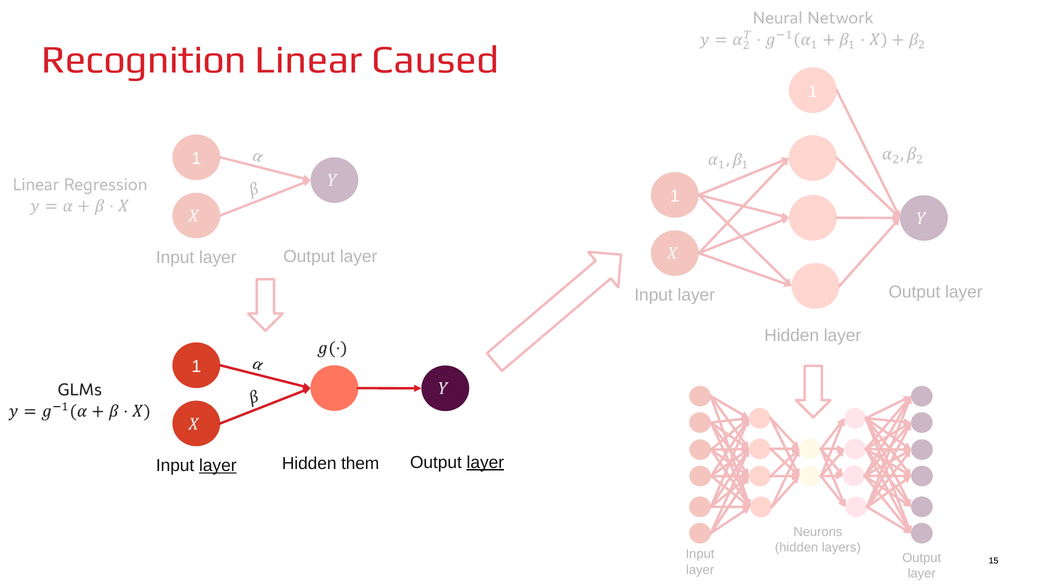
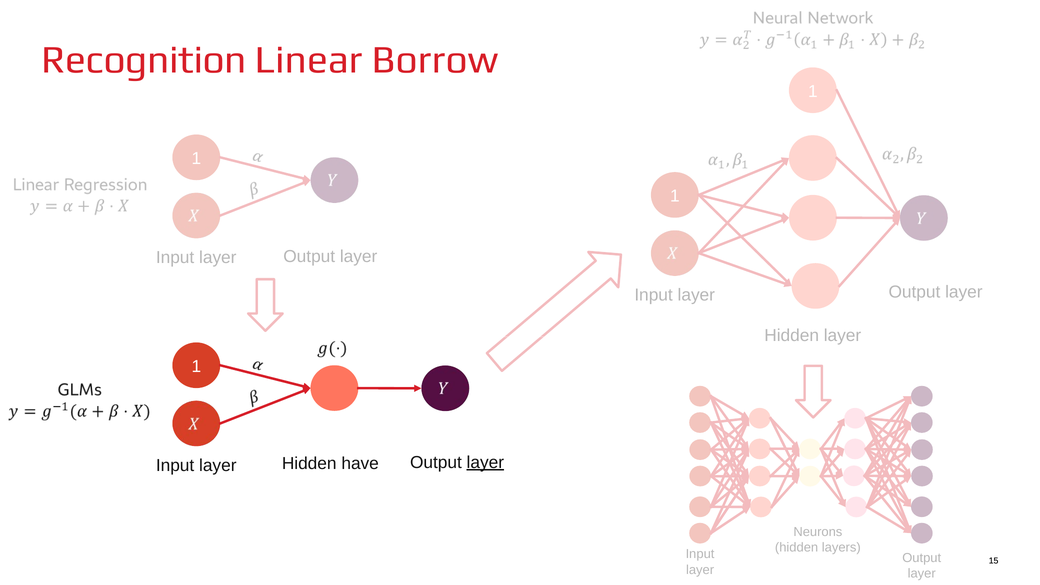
Caused: Caused -> Borrow (435, 60)
layer underline: present -> none (218, 465)
them: them -> have (360, 463)
